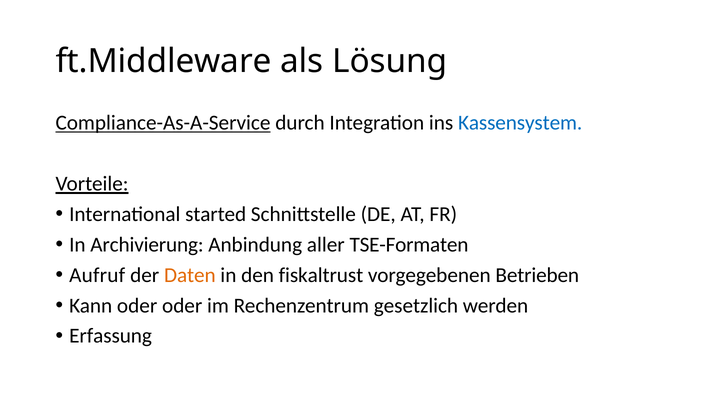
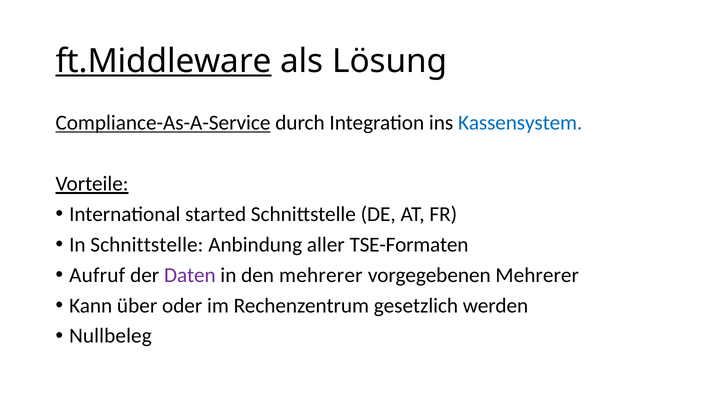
ft.Middleware underline: none -> present (164, 61)
In Archivierung: Archivierung -> Schnittstelle (147, 245)
Daten colour: orange -> purple (190, 275)
den fiskaltrust: fiskaltrust -> mehrerer (321, 275)
vorgegebenen Betrieben: Betrieben -> Mehrerer (537, 275)
Kann oder: oder -> über (137, 306)
Erfassung: Erfassung -> Nullbeleg (110, 336)
